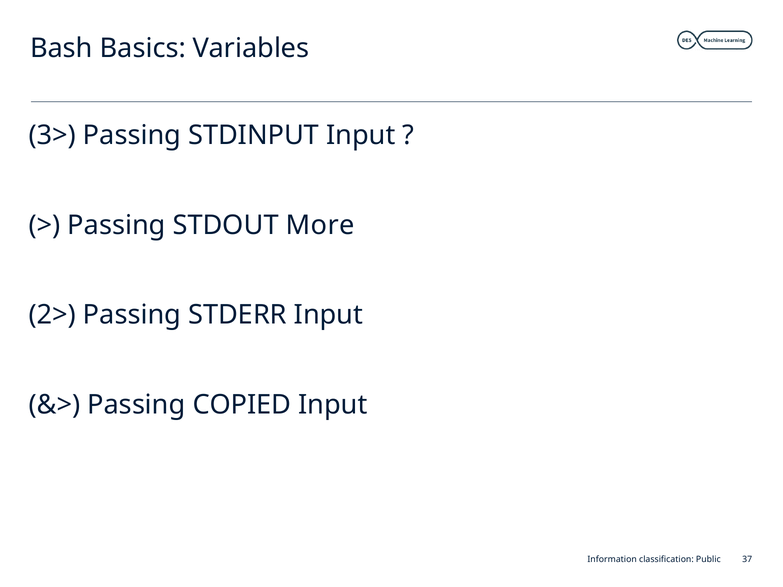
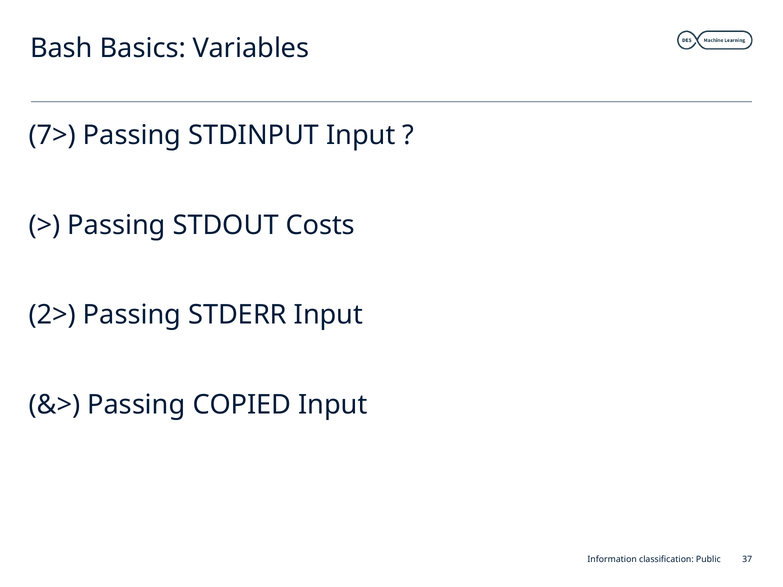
3>: 3> -> 7> (52, 135)
More: More -> Costs (320, 225)
